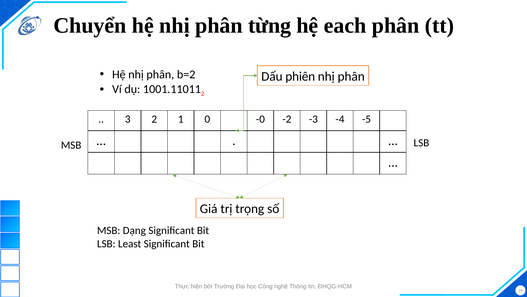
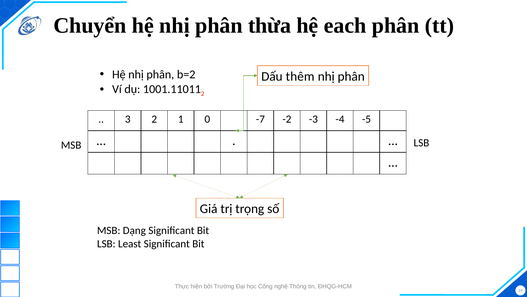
từng: từng -> thừa (270, 26)
phiên: phiên -> thêm (300, 76)
-0: -0 -> -7 (260, 119)
